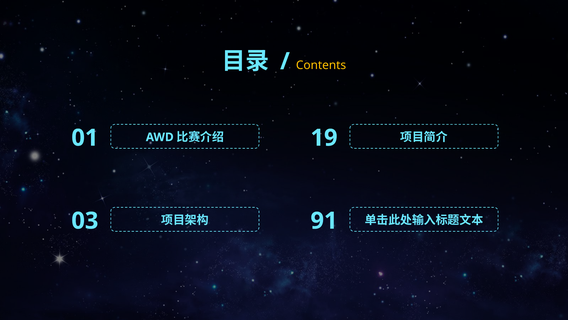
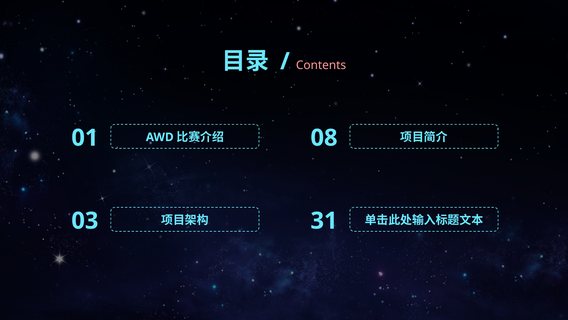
Contents colour: yellow -> pink (321, 65)
19: 19 -> 08 (324, 138)
91: 91 -> 31 (324, 221)
